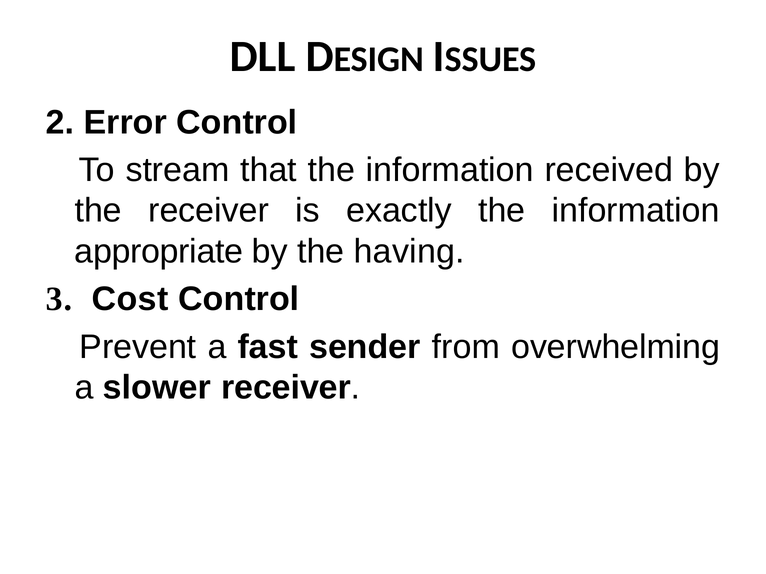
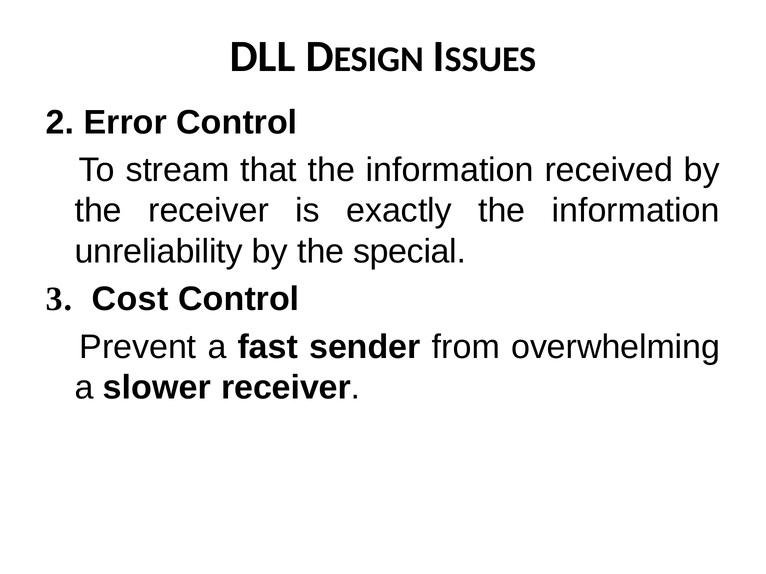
appropriate: appropriate -> unreliability (159, 252)
having: having -> special (410, 252)
